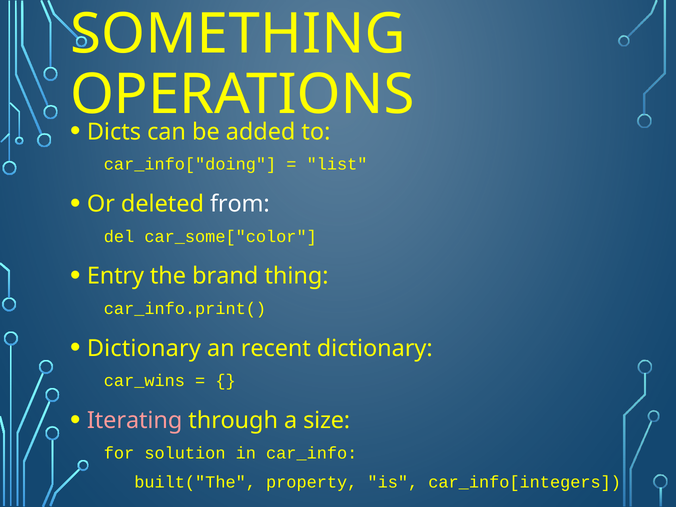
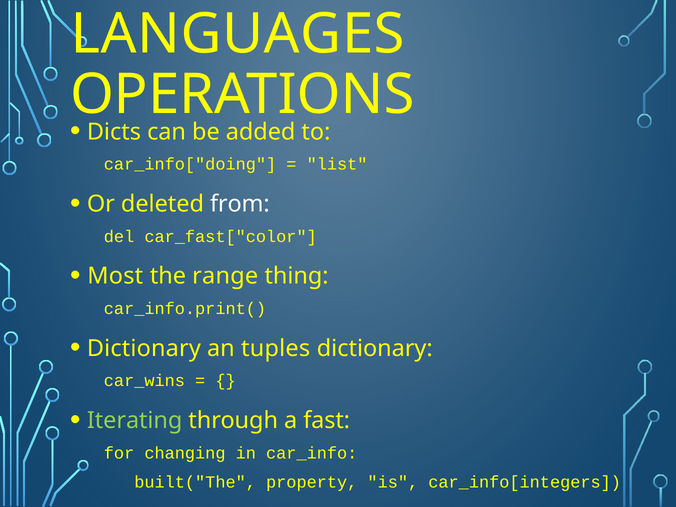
SOMETHING: SOMETHING -> LANGUAGES (238, 34)
car_some["color: car_some["color -> car_fast["color (231, 236)
Entry: Entry -> Most (115, 276)
brand: brand -> range (225, 276)
recent: recent -> tuples (276, 348)
Iterating colour: pink -> light green (135, 420)
size: size -> fast (327, 420)
solution: solution -> changing (185, 453)
